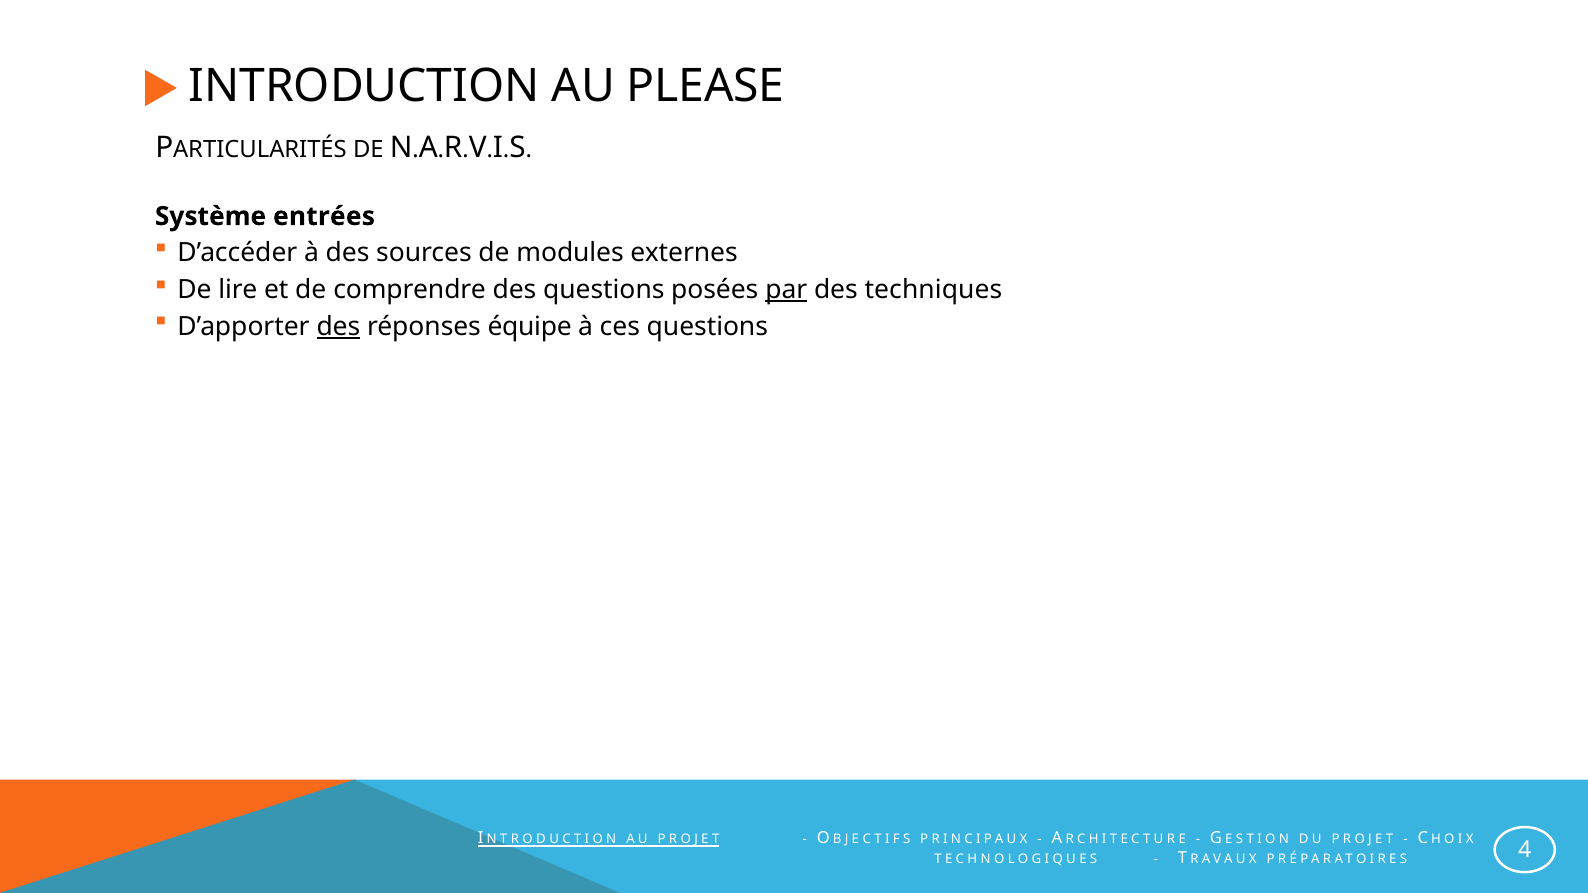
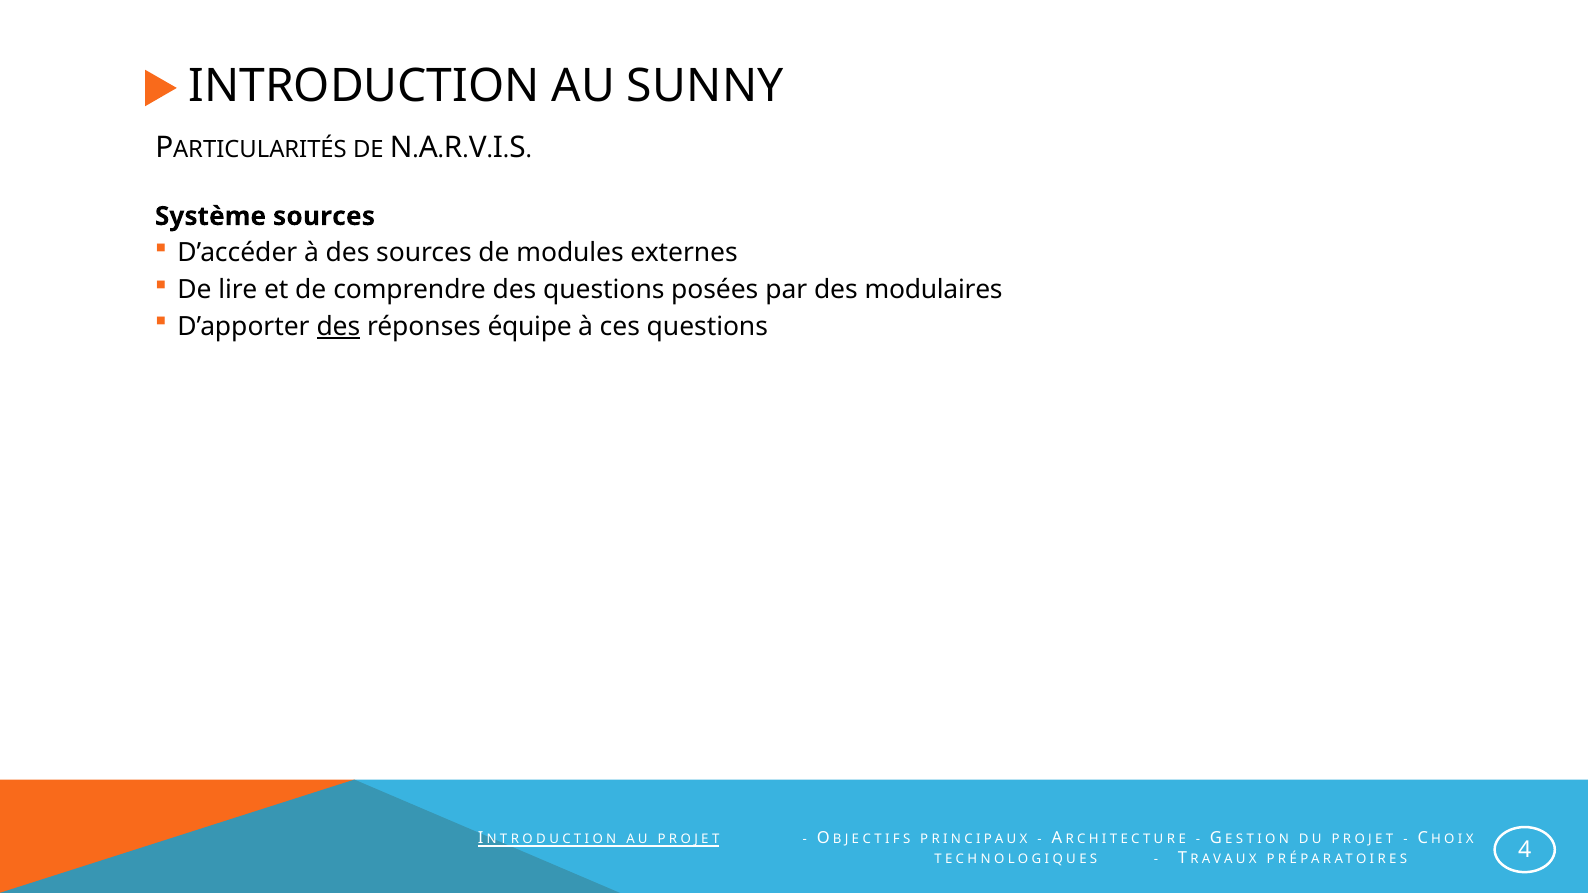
PLEASE: PLEASE -> SUNNY (705, 87)
Système entrées: entrées -> sources (324, 216)
par underline: present -> none (786, 290)
techniques: techniques -> modulaires (934, 290)
